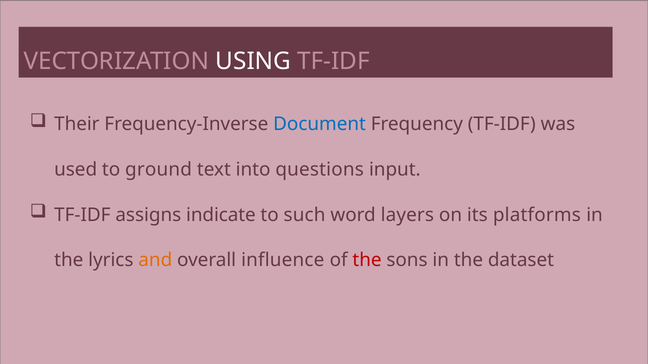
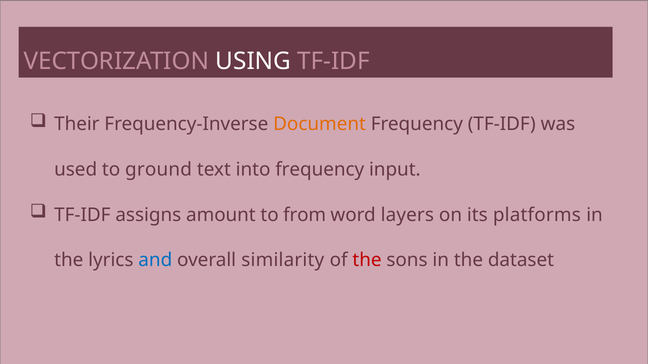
Document colour: blue -> orange (320, 124)
into questions: questions -> frequency (320, 170)
indicate: indicate -> amount (221, 215)
such: such -> from (305, 215)
and colour: orange -> blue (155, 260)
influence: influence -> similarity (283, 260)
